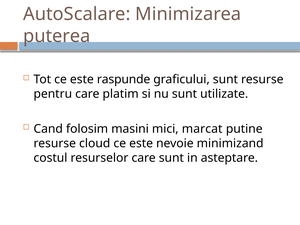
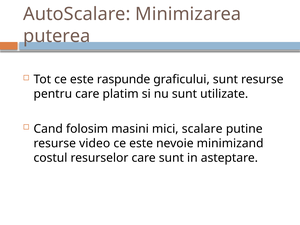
marcat: marcat -> scalare (202, 129)
cloud: cloud -> video (95, 143)
